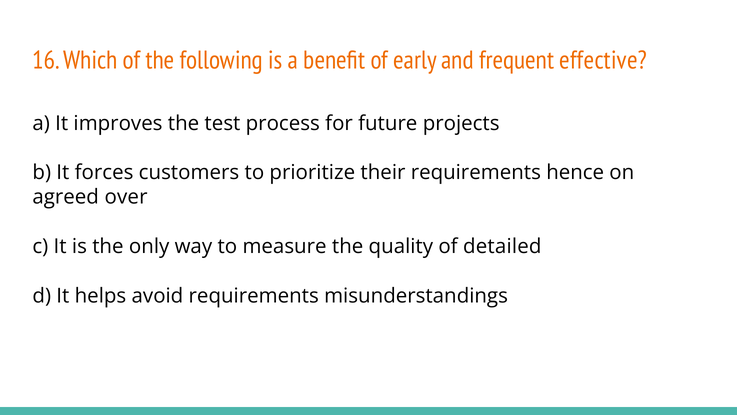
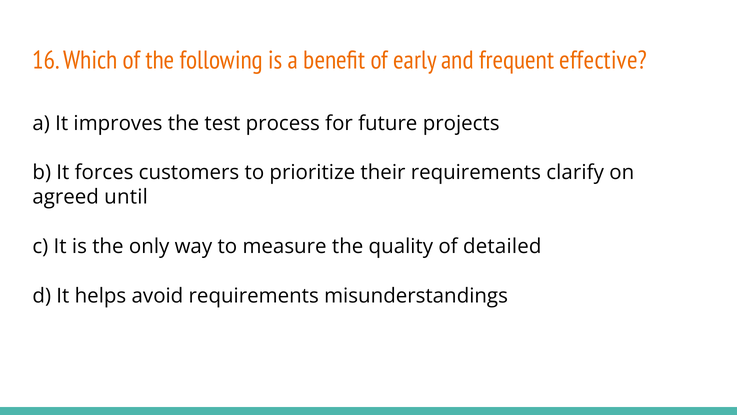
hence: hence -> clarify (575, 172)
over: over -> until (126, 197)
